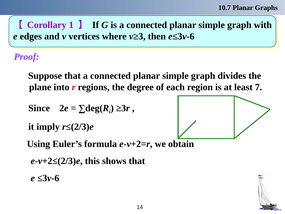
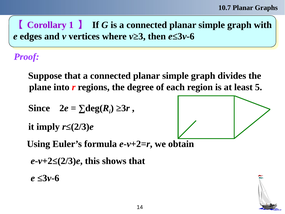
7: 7 -> 5 (259, 87)
